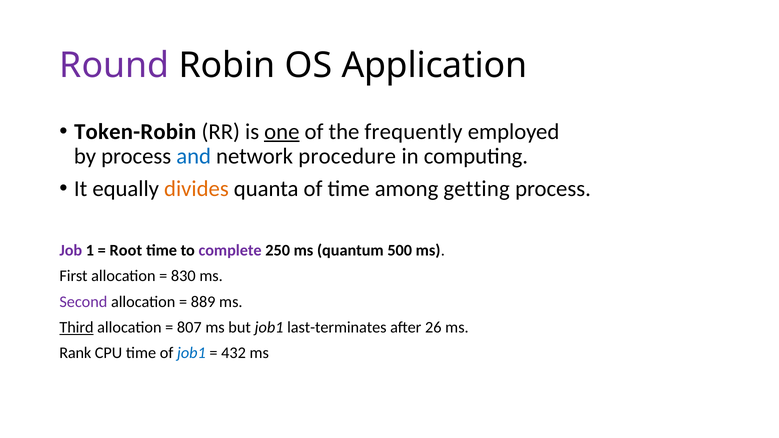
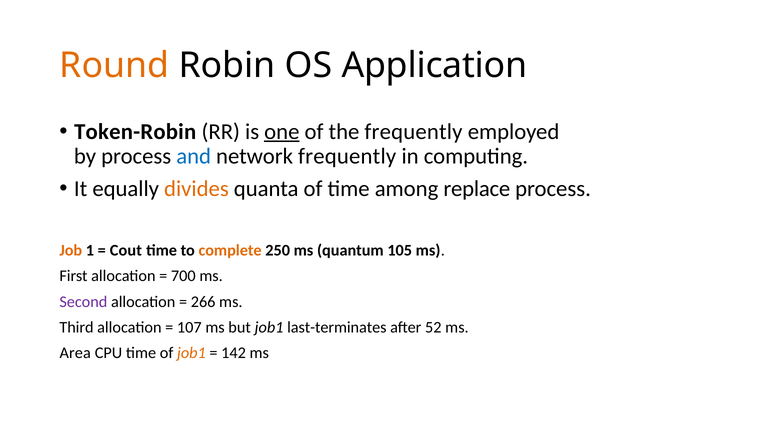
Round colour: purple -> orange (114, 65)
network procedure: procedure -> frequently (347, 156)
getting: getting -> replace (477, 189)
Job colour: purple -> orange (71, 251)
Root: Root -> Cout (126, 251)
complete colour: purple -> orange (230, 251)
500: 500 -> 105 (400, 251)
830: 830 -> 700 (183, 276)
889: 889 -> 266 (203, 302)
Third underline: present -> none (76, 328)
807: 807 -> 107 (189, 328)
26: 26 -> 52 (433, 328)
Rank: Rank -> Area (75, 353)
job1 colour: blue -> orange (191, 353)
432: 432 -> 142 (234, 353)
